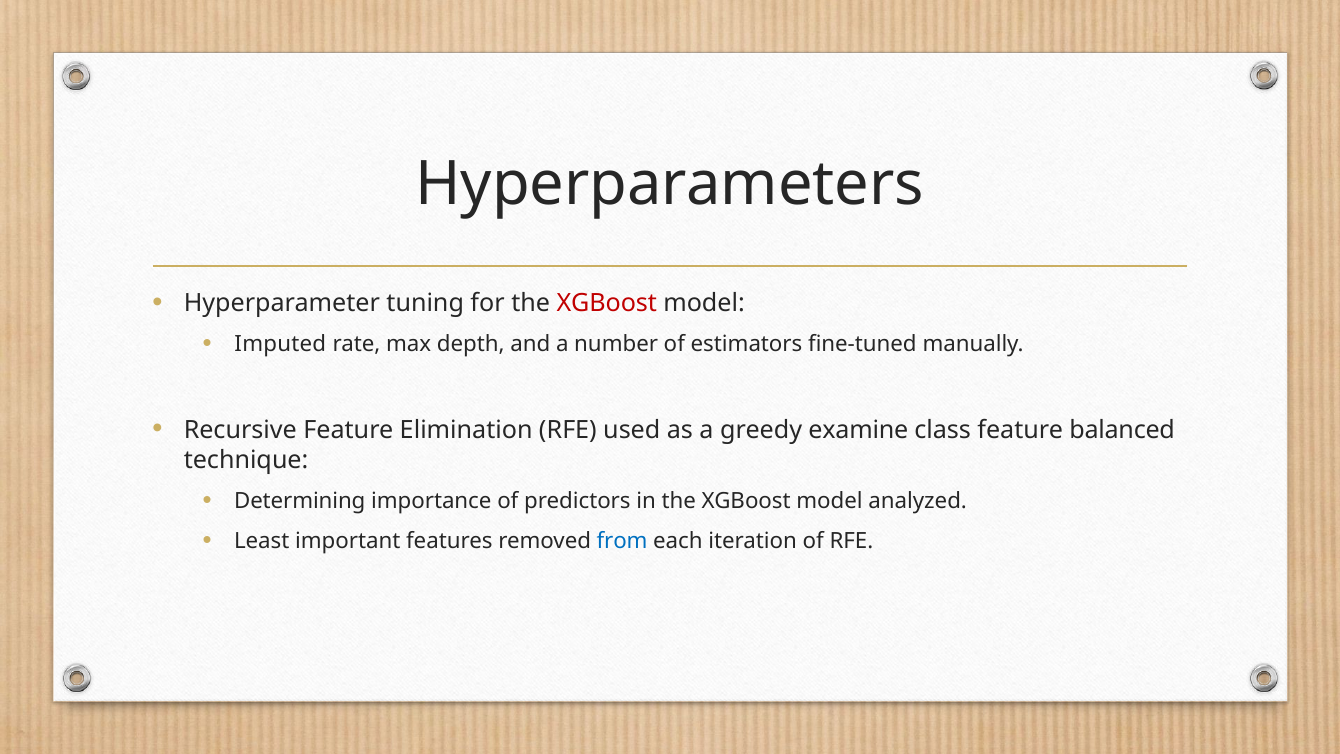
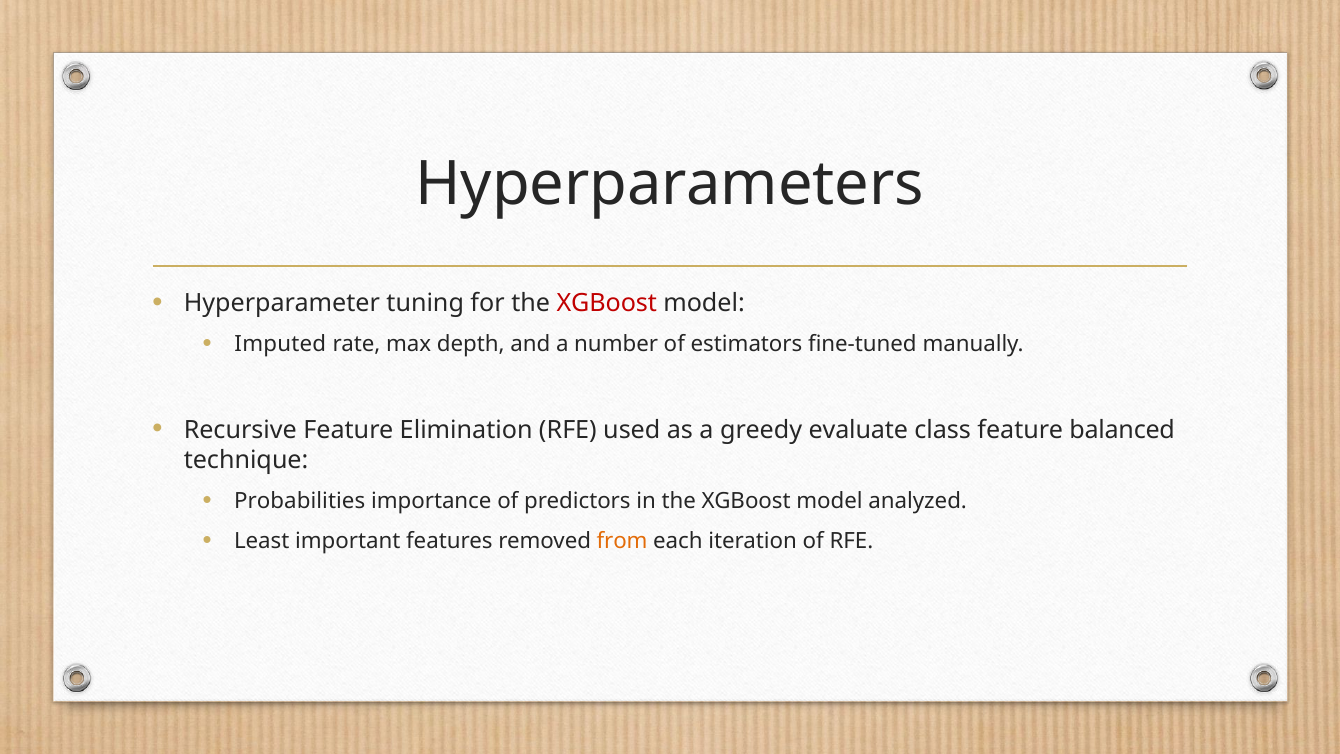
examine: examine -> evaluate (858, 430)
Determining: Determining -> Probabilities (300, 501)
from colour: blue -> orange (622, 541)
